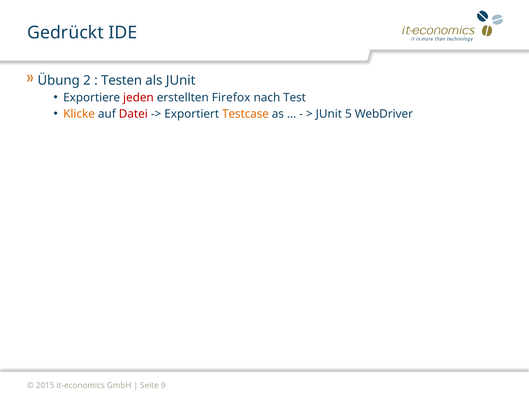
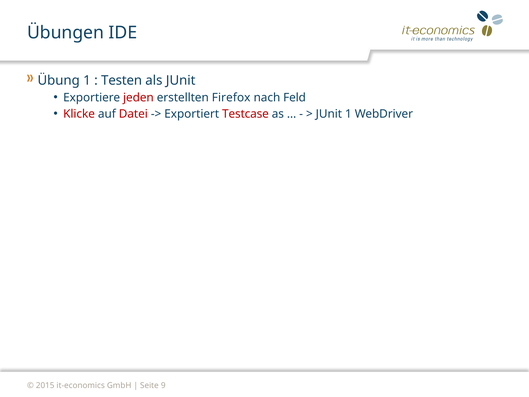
Gedrückt: Gedrückt -> Übungen (66, 33)
Übung 2: 2 -> 1 (87, 80)
Test: Test -> Feld (295, 97)
Klicke colour: orange -> red (79, 114)
Testcase colour: orange -> red (246, 114)
JUnit 5: 5 -> 1 (348, 114)
